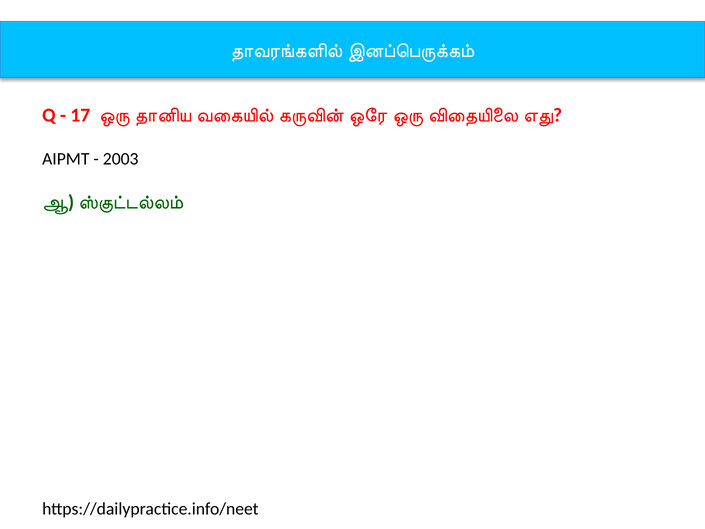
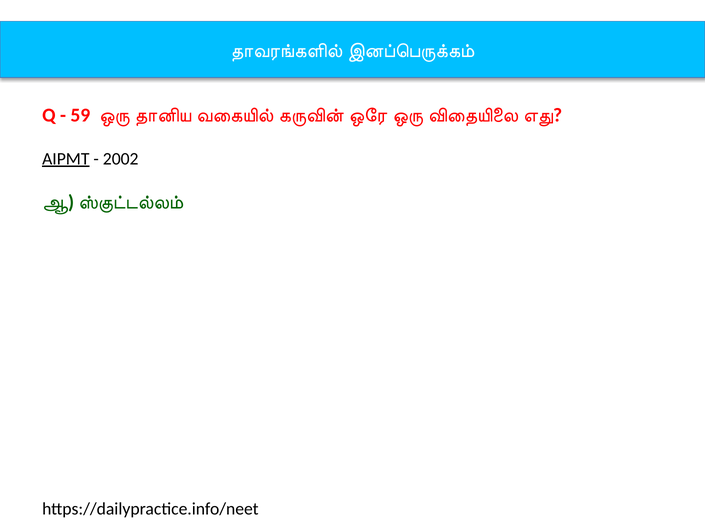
17: 17 -> 59 (80, 115)
AIPMT underline: none -> present (66, 159)
2003: 2003 -> 2002 (121, 159)
